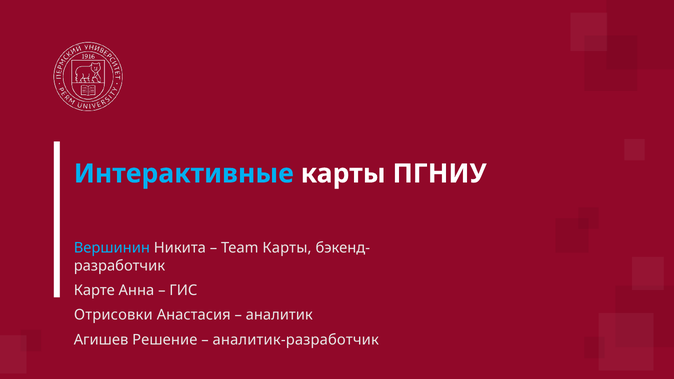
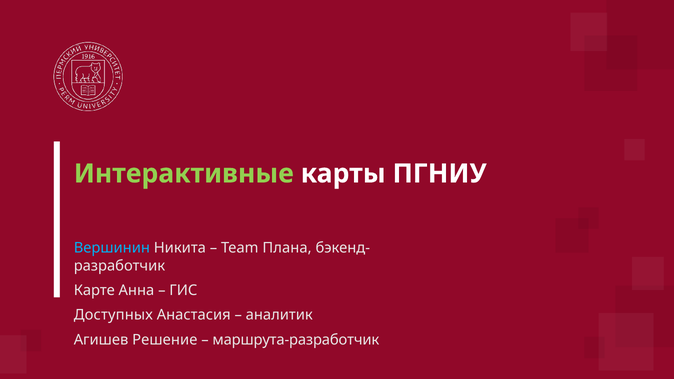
Интерактивные colour: light blue -> light green (184, 174)
Team Карты: Карты -> Плана (287, 248)
Отрисовки: Отрисовки -> Доступных (113, 315)
аналитик-разработчик: аналитик-разработчик -> маршрута-разработчик (296, 340)
